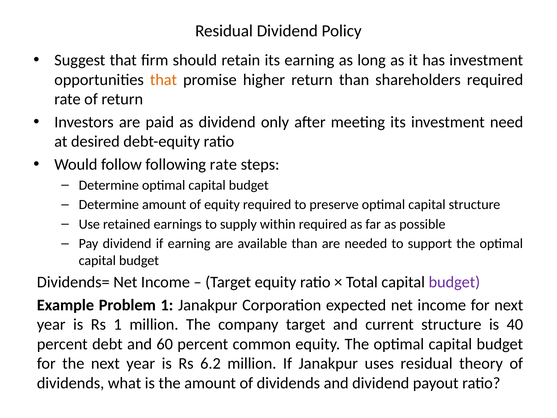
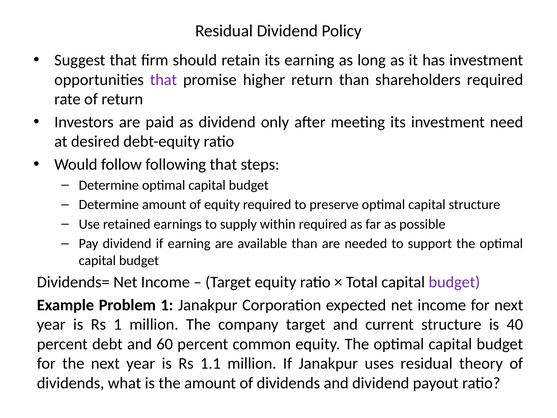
that colour: orange -> purple (163, 80)
following rate: rate -> that (223, 164)
6.2: 6.2 -> 1.1 (210, 363)
